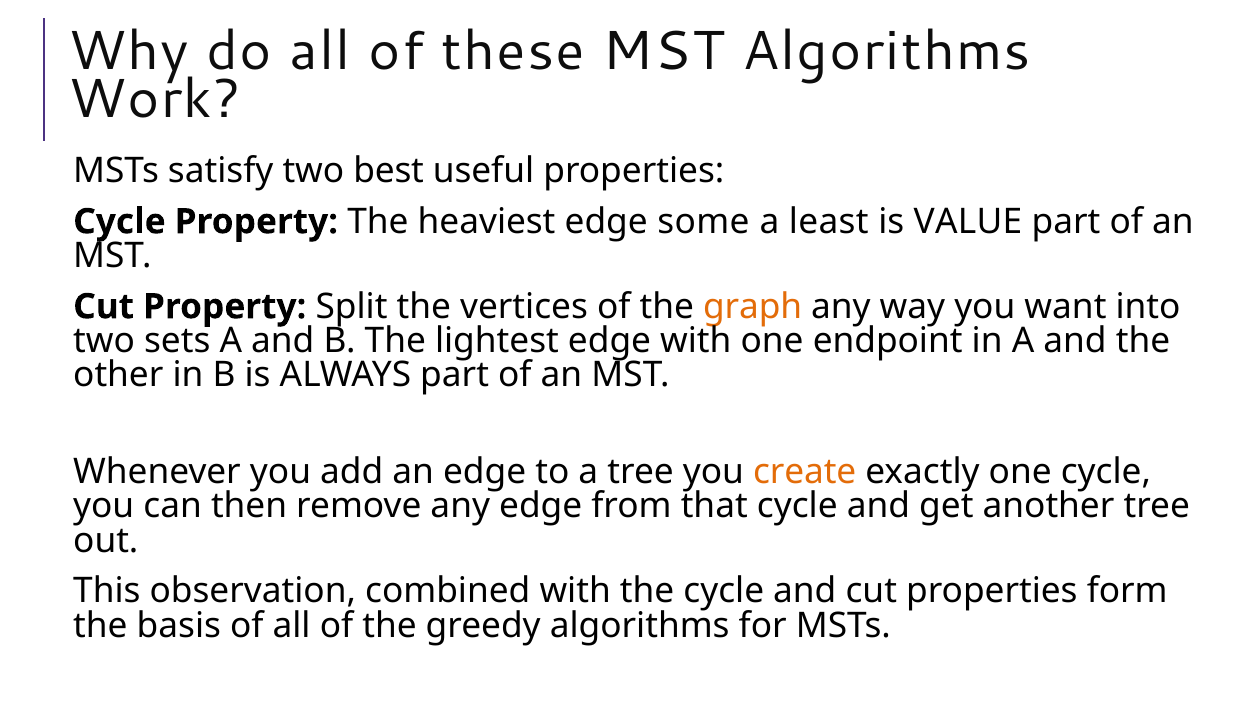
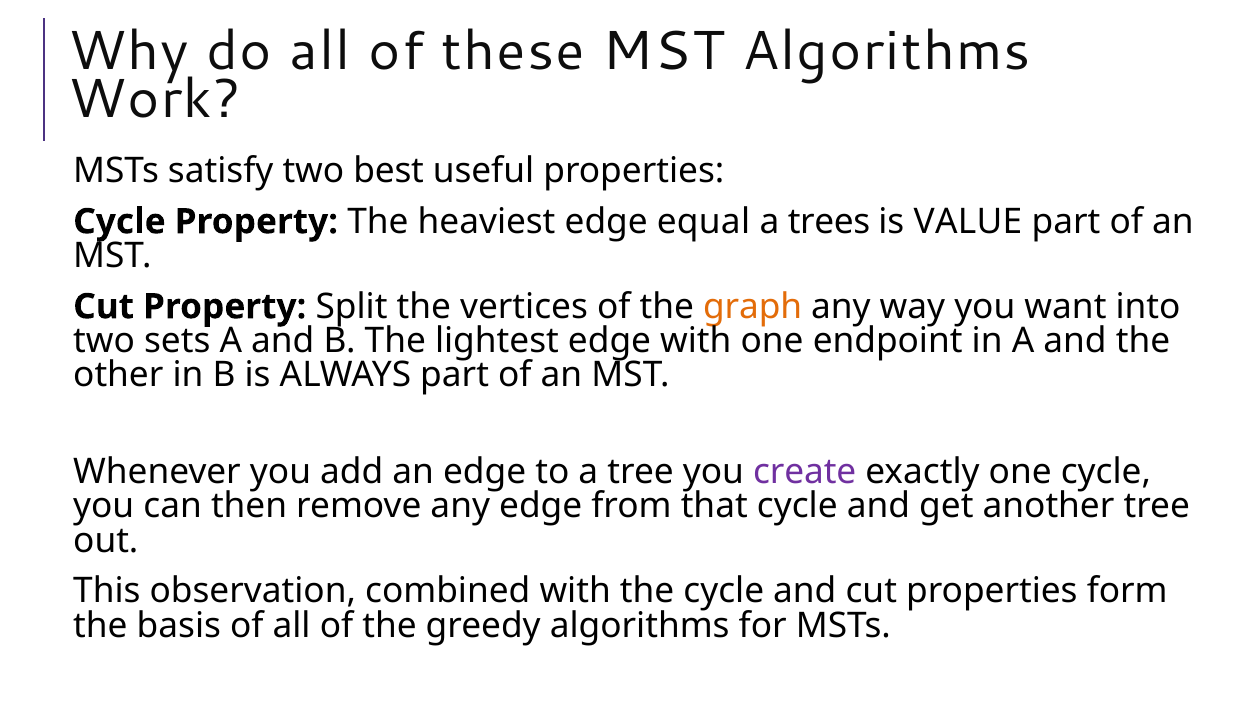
some: some -> equal (703, 222)
least: least -> trees (829, 222)
create colour: orange -> purple (805, 472)
